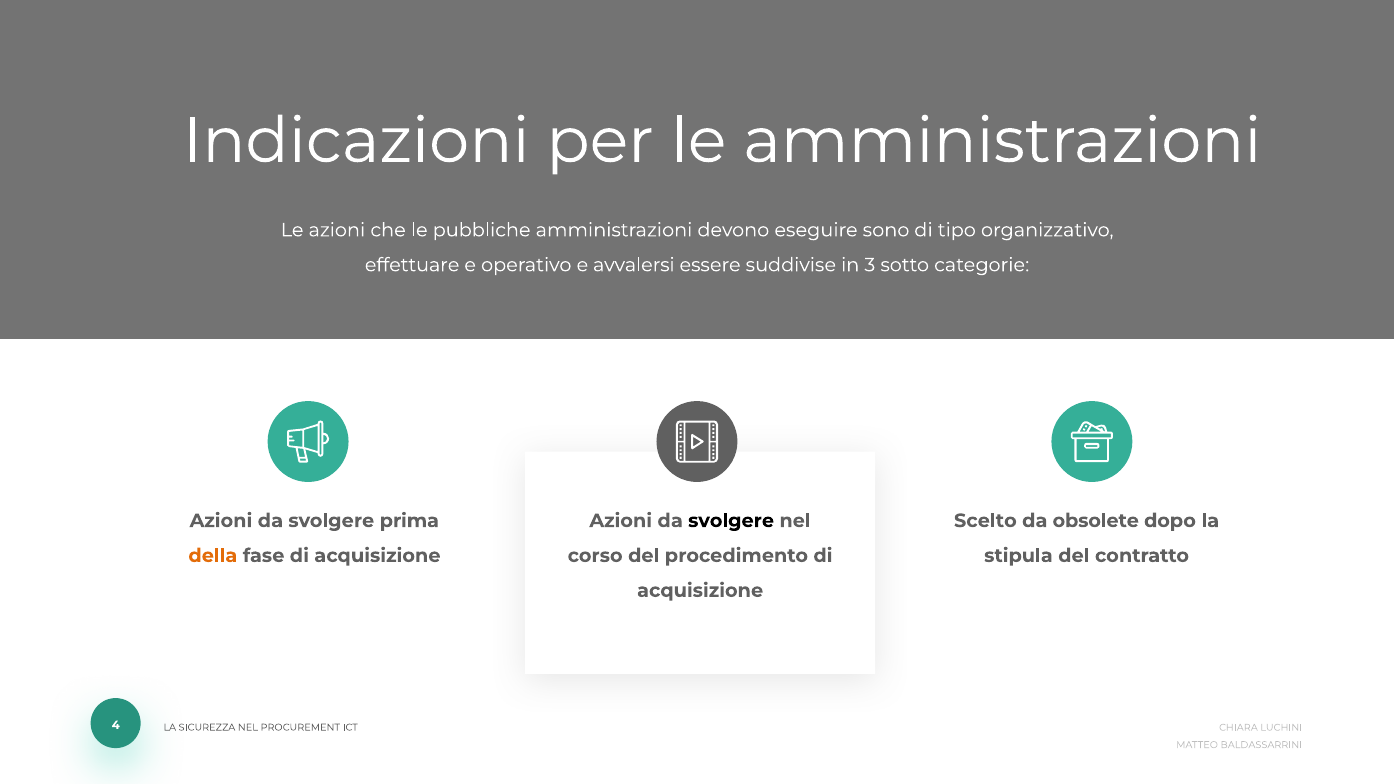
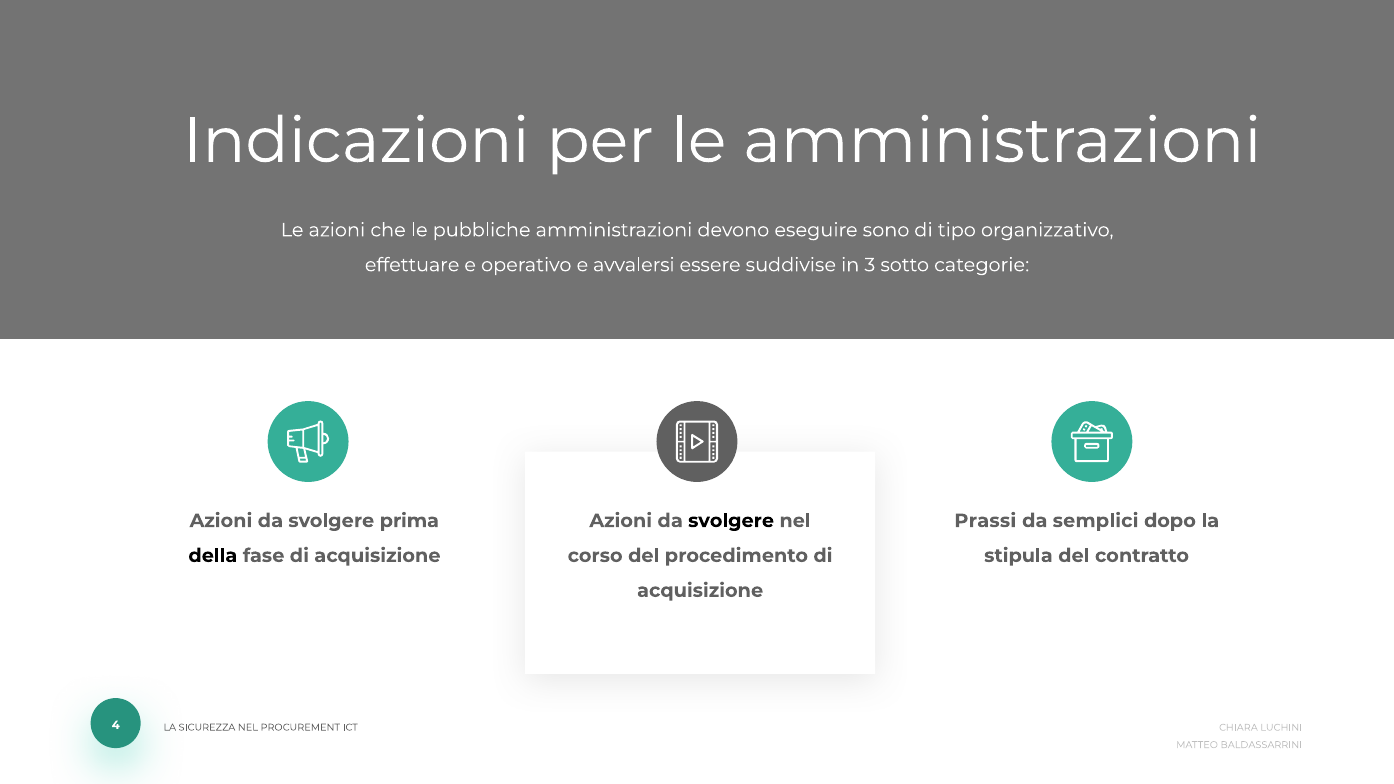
Scelto: Scelto -> Prassi (985, 521)
obsolete: obsolete -> semplici (1096, 521)
della colour: orange -> black (213, 556)
